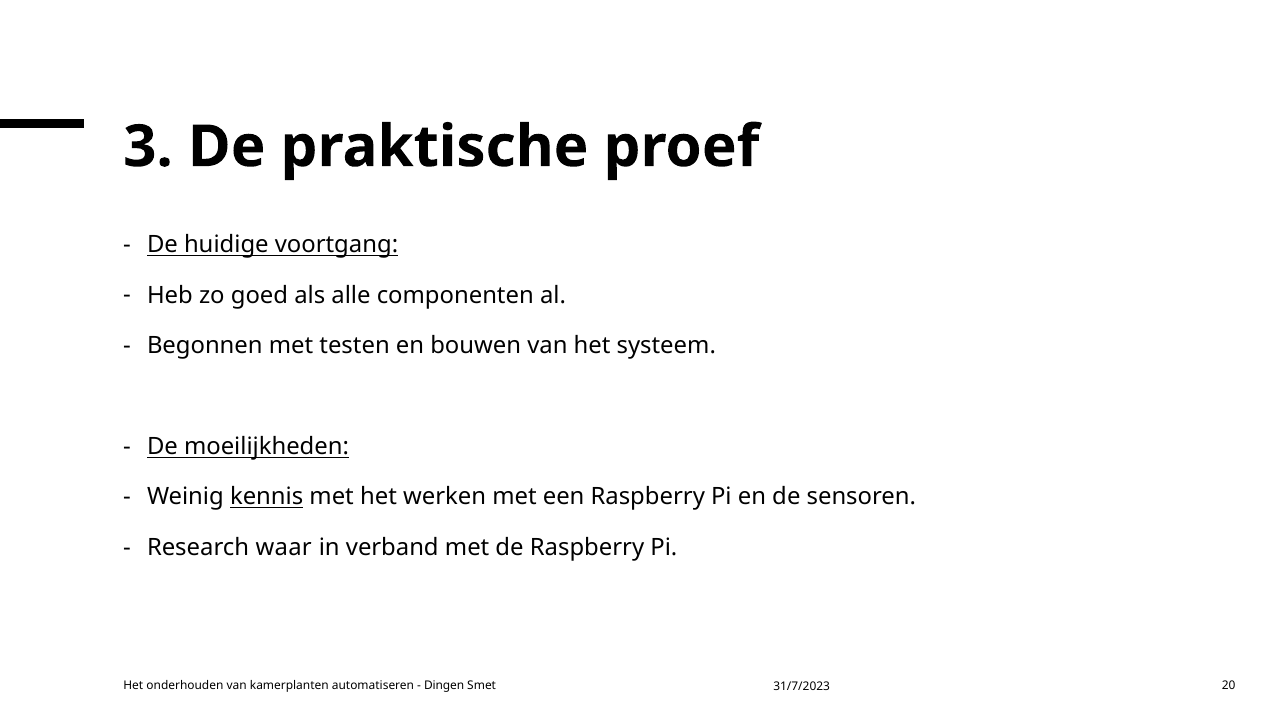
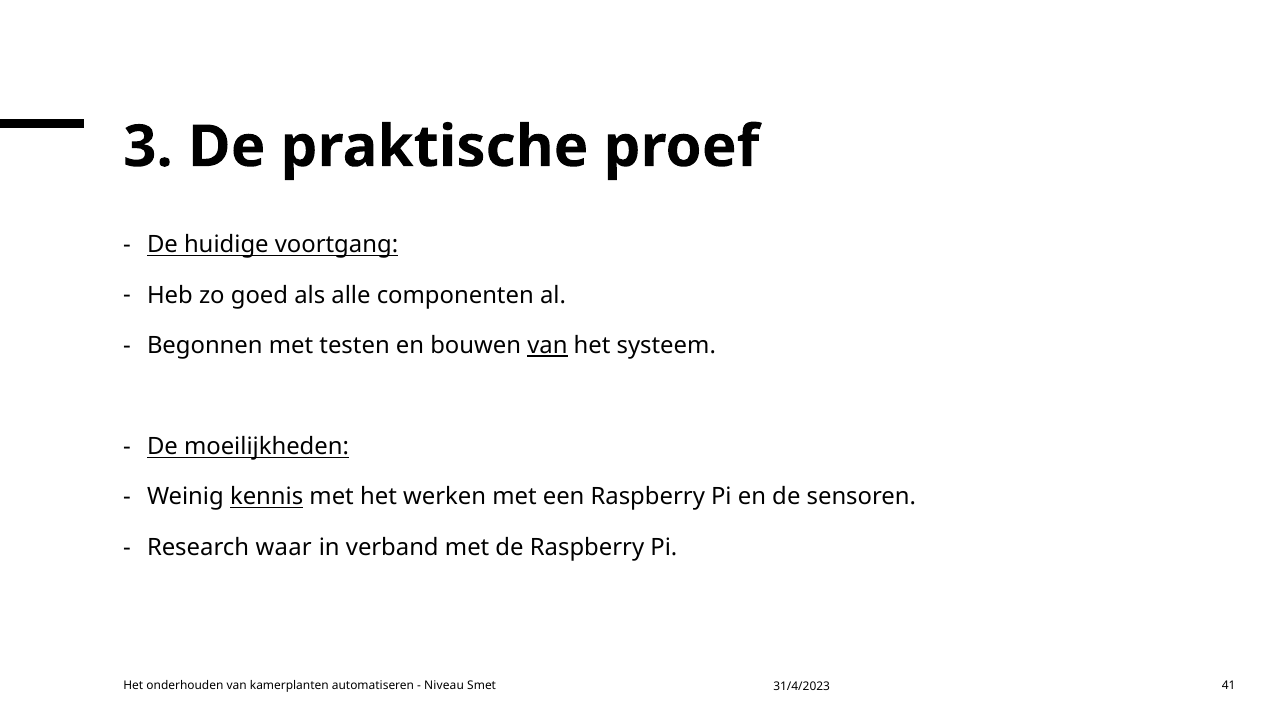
van underline: none -> present (547, 346)
Dingen: Dingen -> Niveau (444, 686)
20: 20 -> 41 (1229, 686)
31/7/2023: 31/7/2023 -> 31/4/2023 (802, 687)
